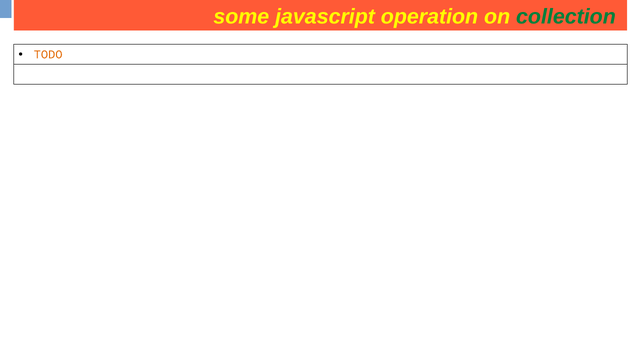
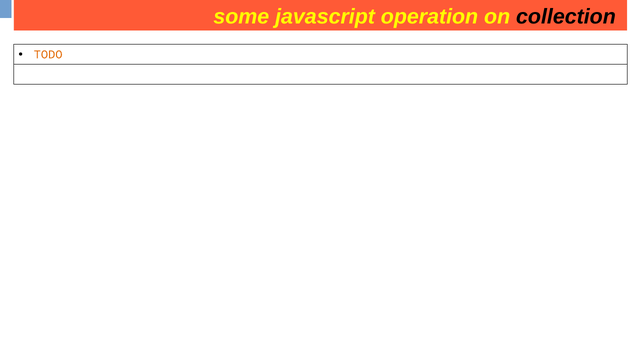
collection colour: green -> black (566, 17)
